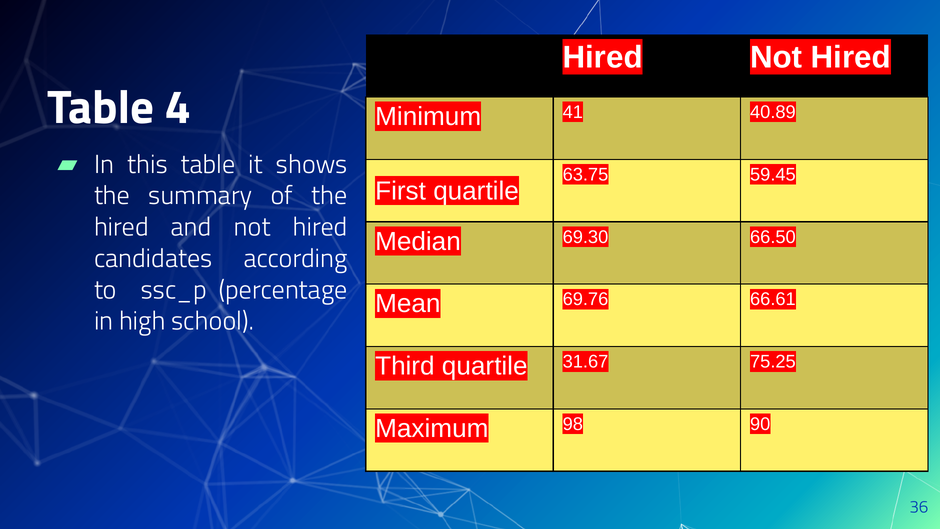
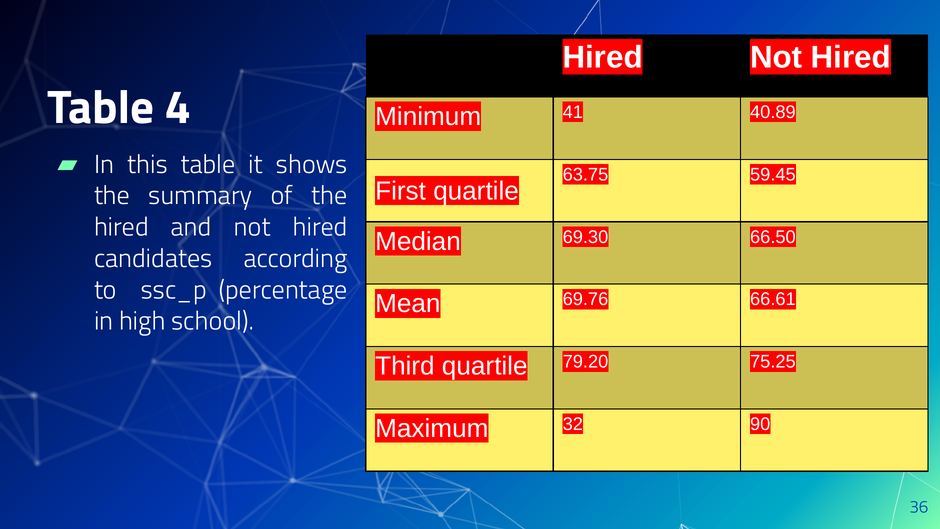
31.67: 31.67 -> 79.20 (585, 362)
98: 98 -> 32 (573, 424)
